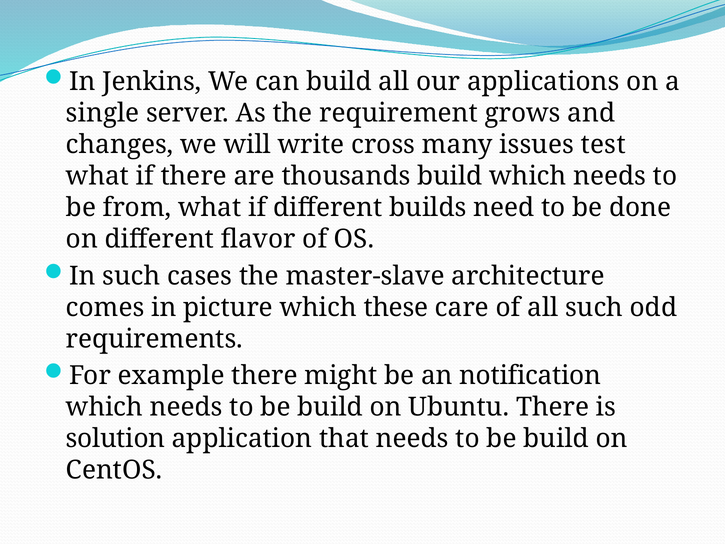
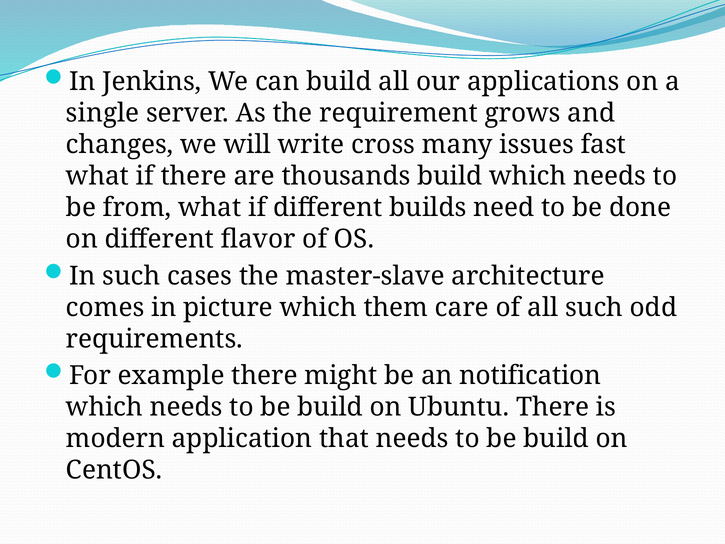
test: test -> fast (603, 145)
these: these -> them (396, 307)
solution: solution -> modern (115, 439)
